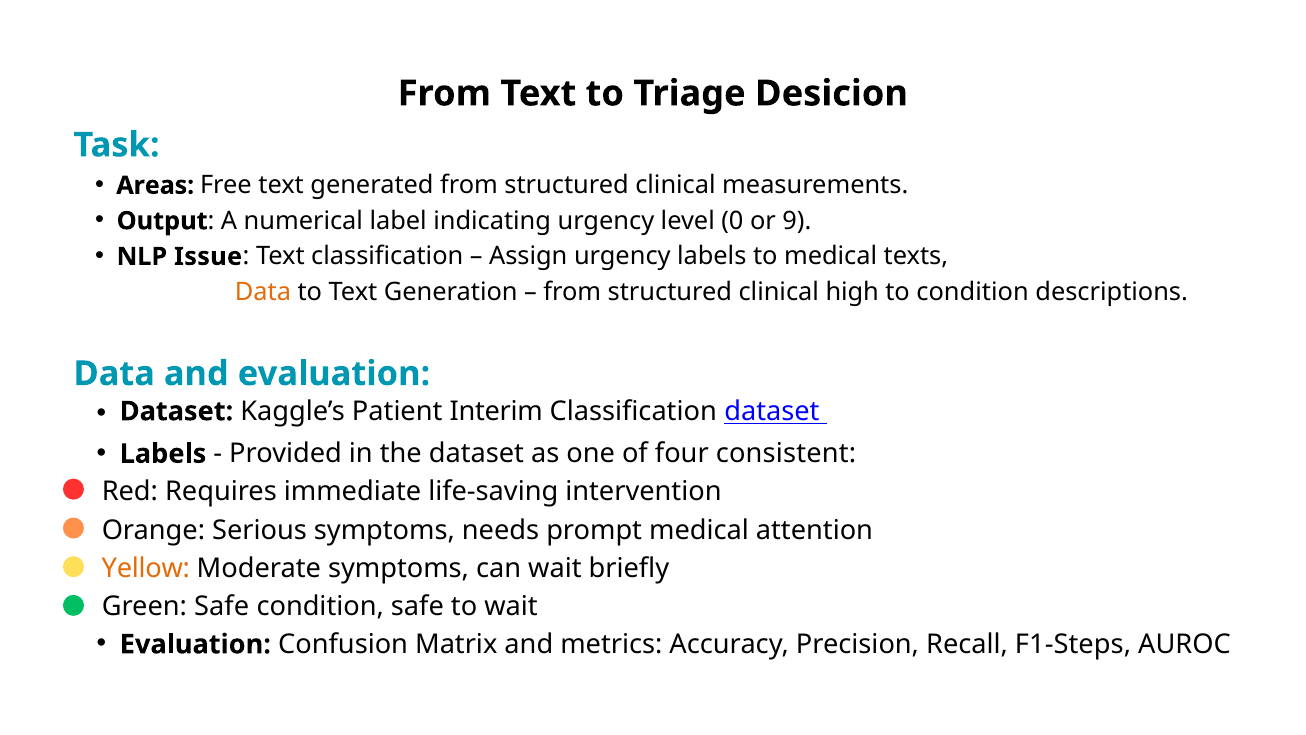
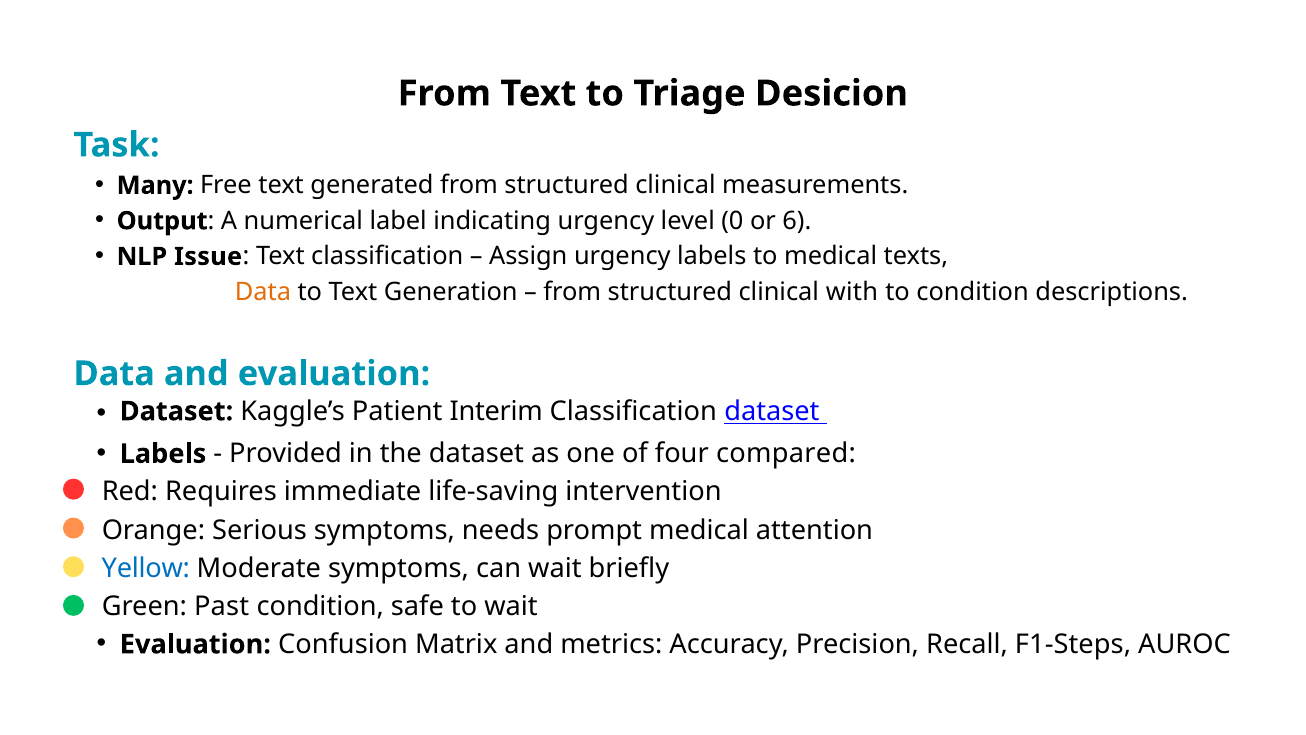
Areas: Areas -> Many (155, 185)
9: 9 -> 6 (797, 221)
high: high -> with (852, 292)
consistent: consistent -> compared (786, 454)
Yellow colour: orange -> blue (146, 568)
Green Safe: Safe -> Past (222, 606)
